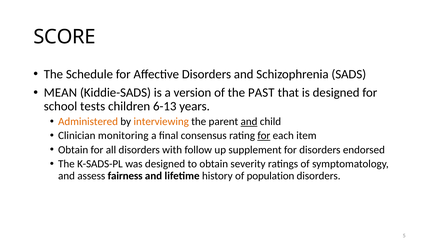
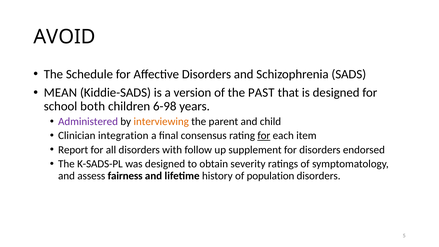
SCORE: SCORE -> AVOID (65, 37)
tests: tests -> both (93, 106)
6-13: 6-13 -> 6-98 (165, 106)
Administered colour: orange -> purple (88, 122)
and underline: present -> none (249, 122)
monitoring: monitoring -> integration (123, 136)
Obtain: Obtain -> Report (73, 150)
